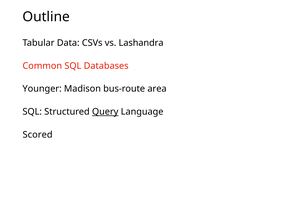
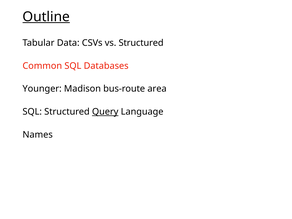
Outline underline: none -> present (46, 17)
vs Lashandra: Lashandra -> Structured (141, 43)
Scored: Scored -> Names (38, 135)
